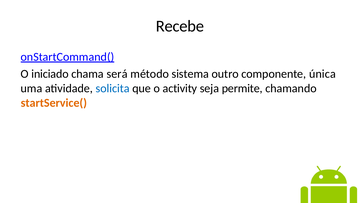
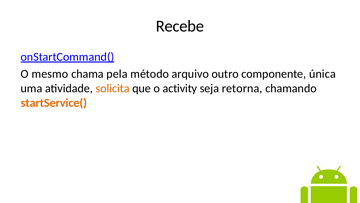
iniciado: iniciado -> mesmo (50, 74)
será: será -> pela (117, 74)
sistema: sistema -> arquivo (190, 74)
solicita colour: blue -> orange (113, 88)
permite: permite -> retorna (242, 88)
